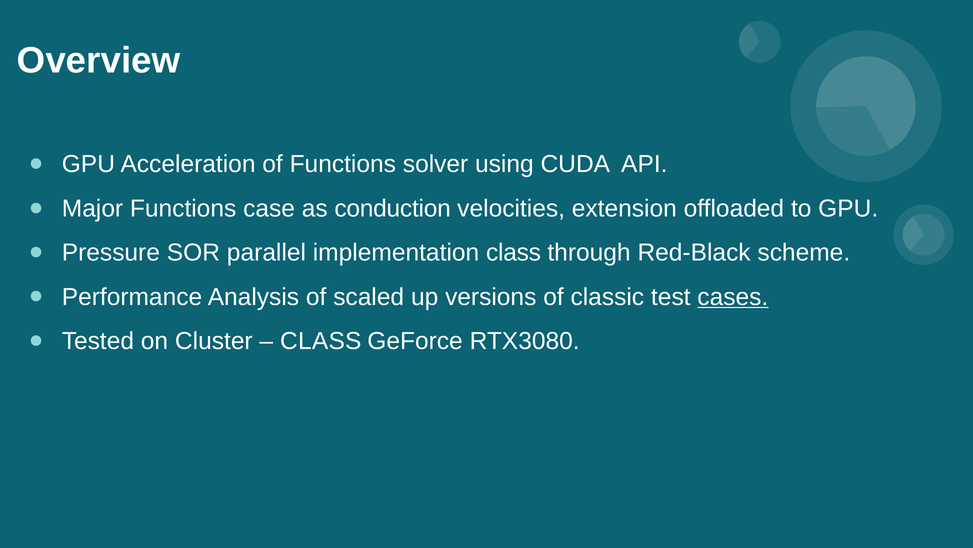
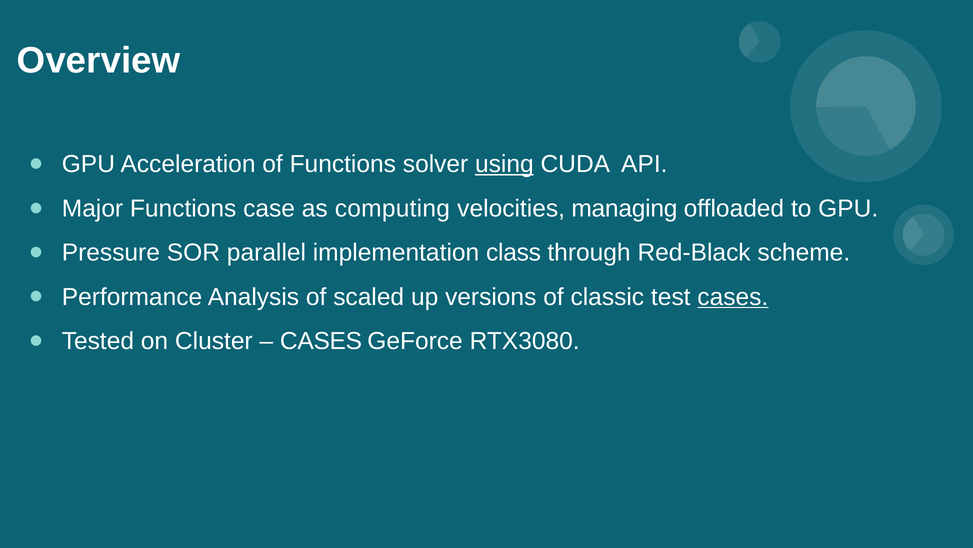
using underline: none -> present (504, 164)
conduction: conduction -> computing (392, 208)
extension: extension -> managing (624, 208)
CLASS: CLASS -> CASES (321, 341)
